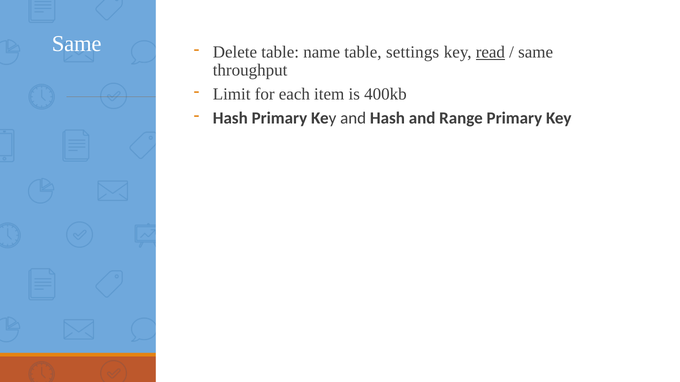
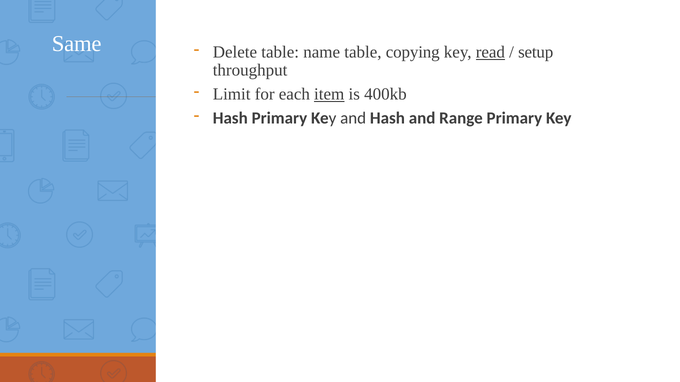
settings: settings -> copying (413, 52)
same: same -> setup (536, 52)
item underline: none -> present (329, 94)
